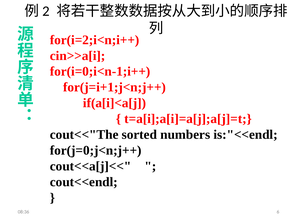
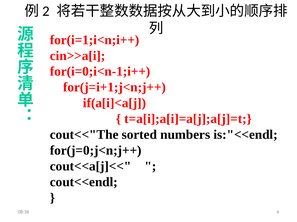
for(i=2;i<n;i++: for(i=2;i<n;i++ -> for(i=1;i<n;i++ (95, 40)
